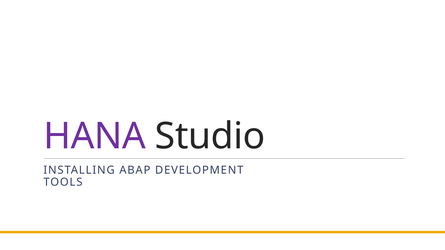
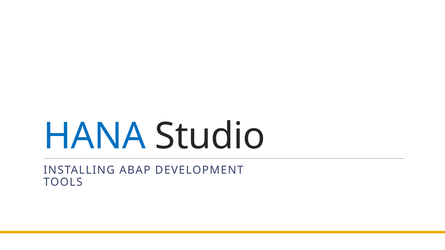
HANA colour: purple -> blue (95, 136)
